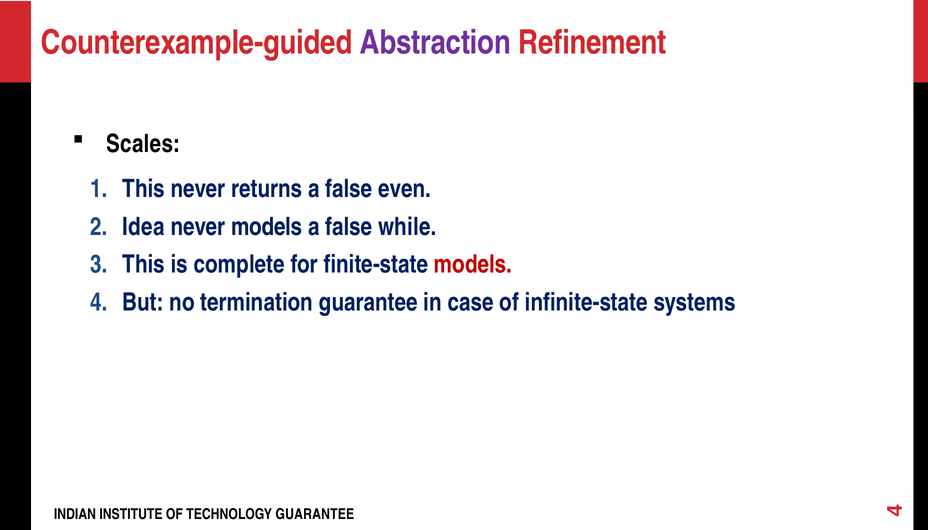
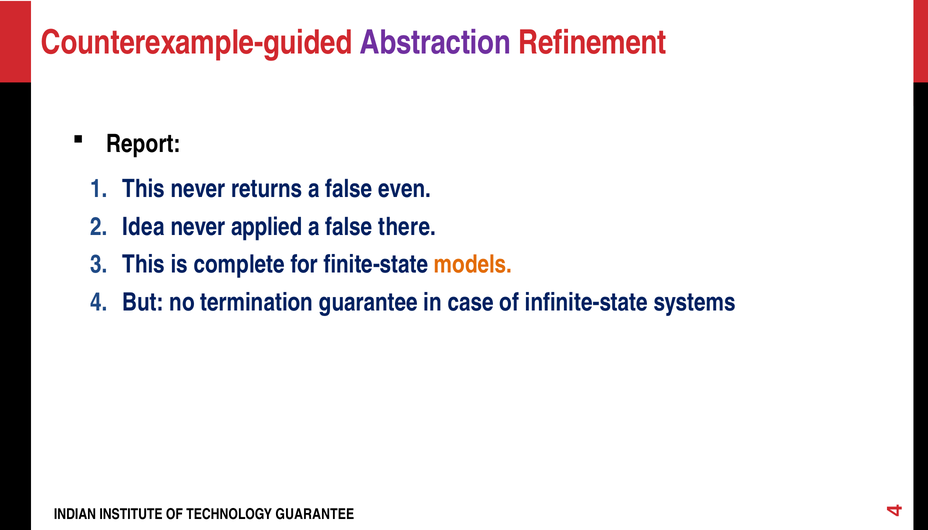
Scales: Scales -> Report (143, 144)
never models: models -> applied (267, 227)
while: while -> there (407, 227)
models colour: red -> orange (473, 265)
